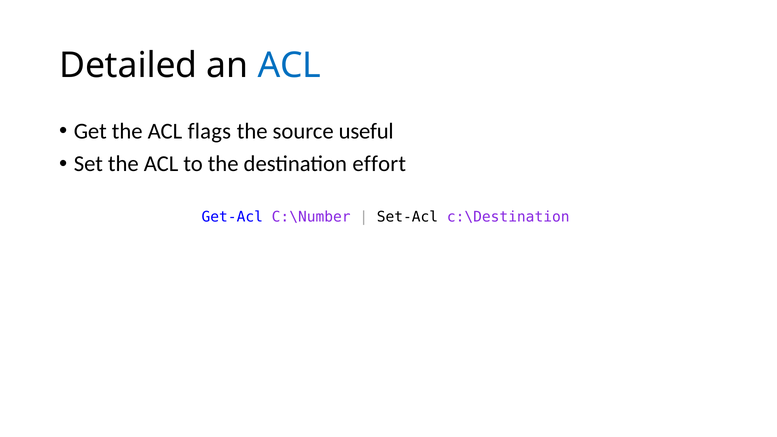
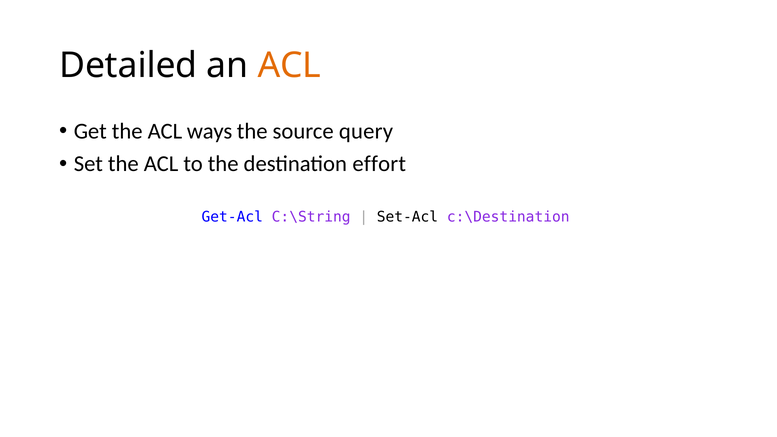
ACL colour: blue -> orange (289, 65)
flags: flags -> ways (210, 131)
useful: useful -> query (366, 131)
C:\Number: C:\Number -> C:\String (311, 217)
